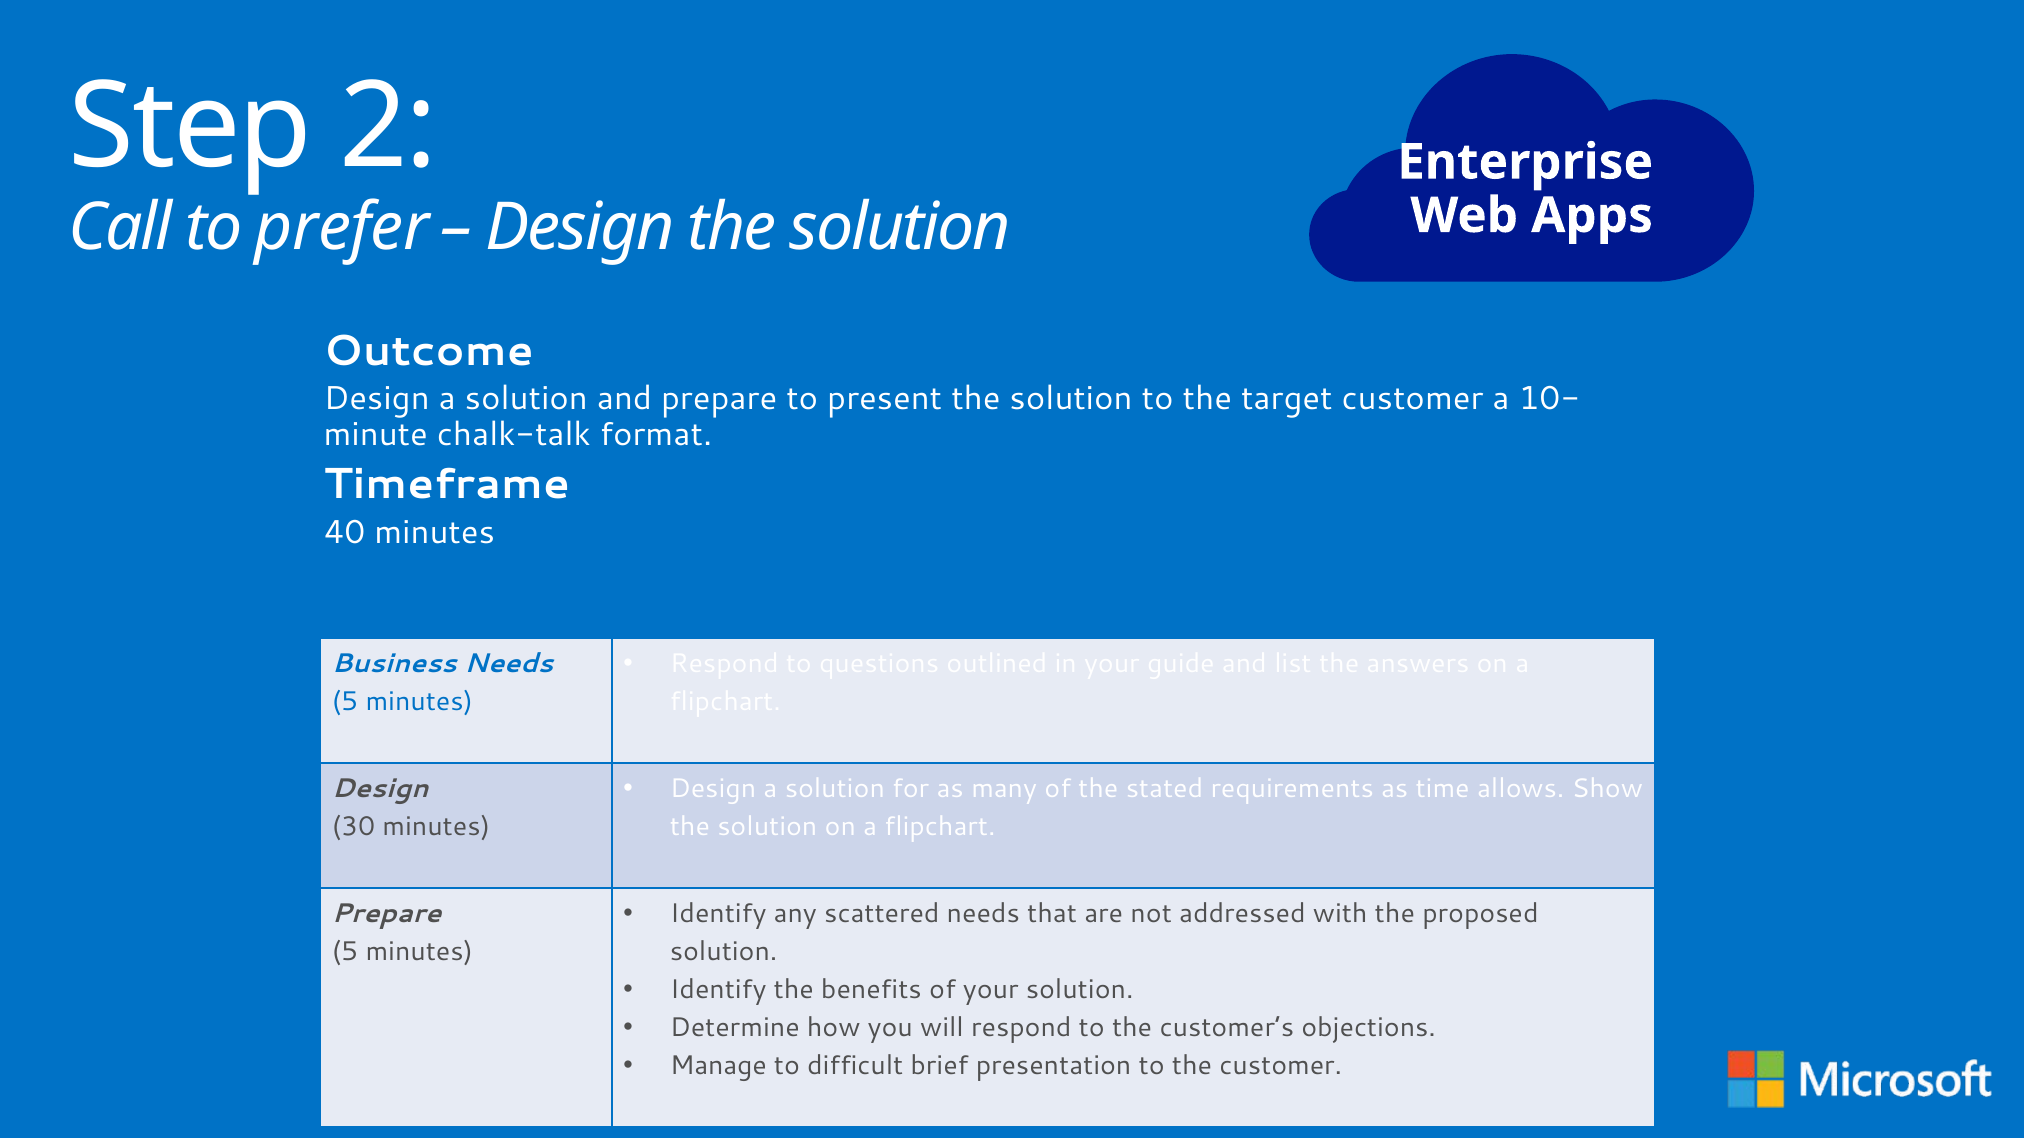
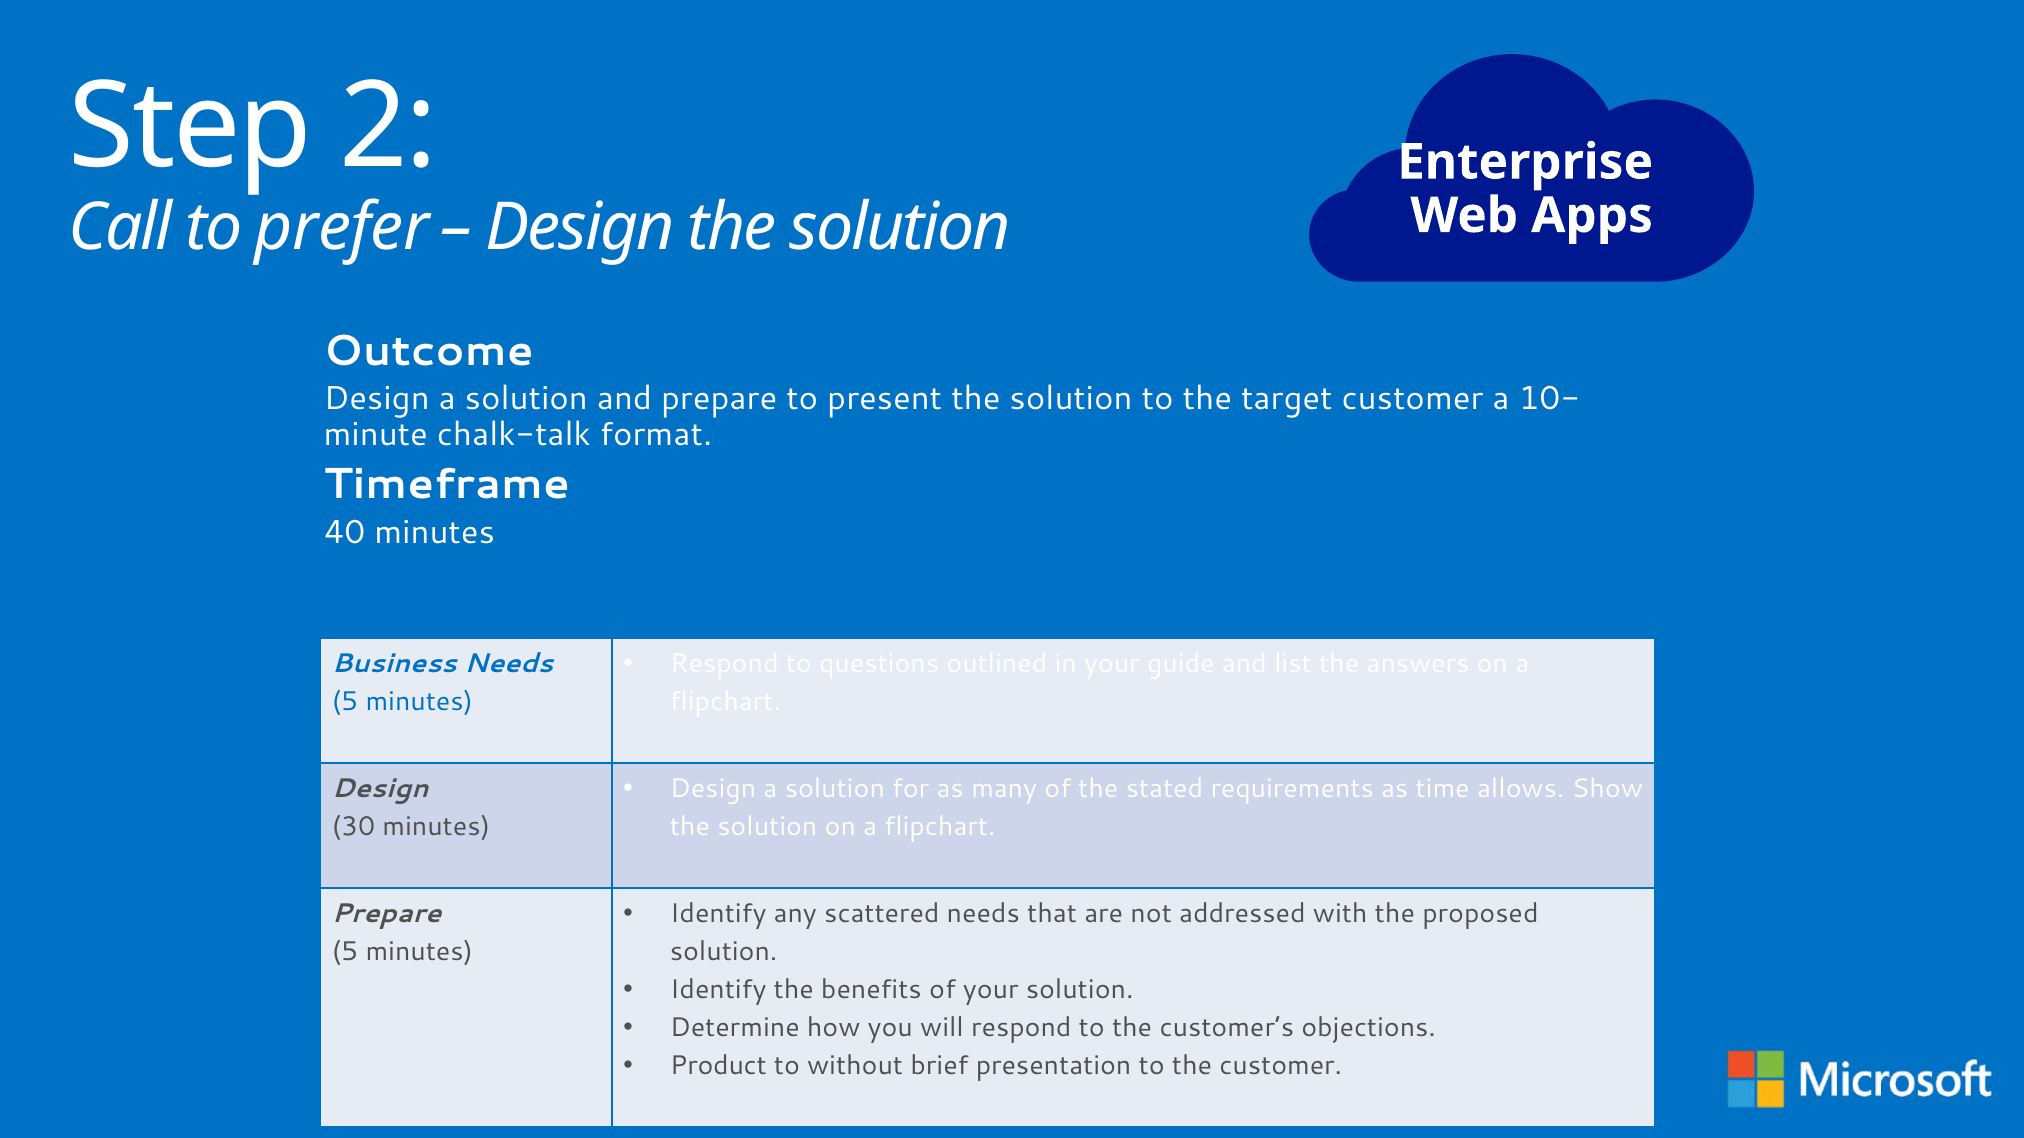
Manage: Manage -> Product (718, 1066)
difficult: difficult -> without (855, 1066)
